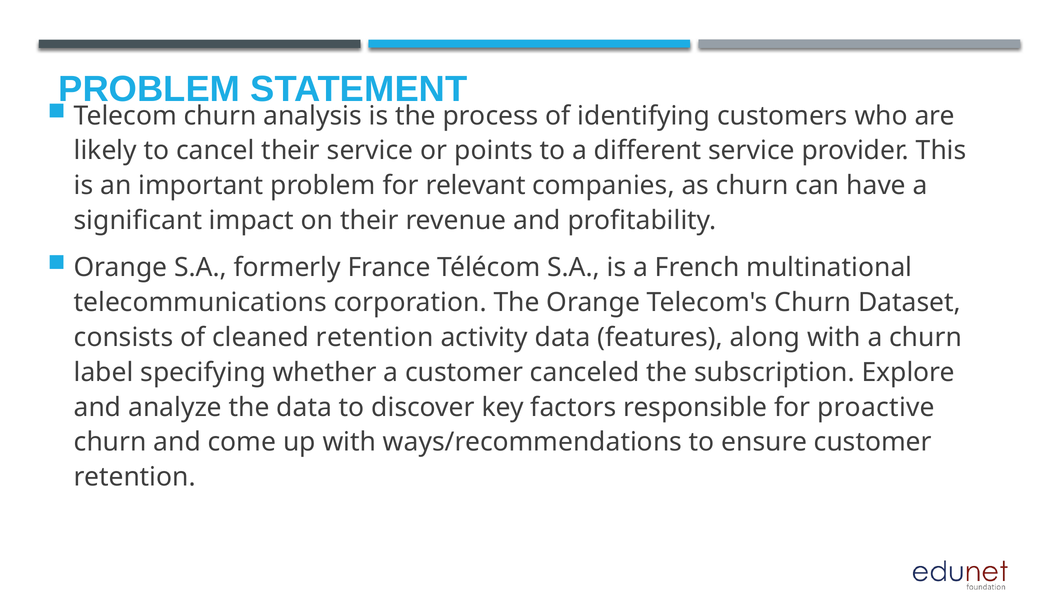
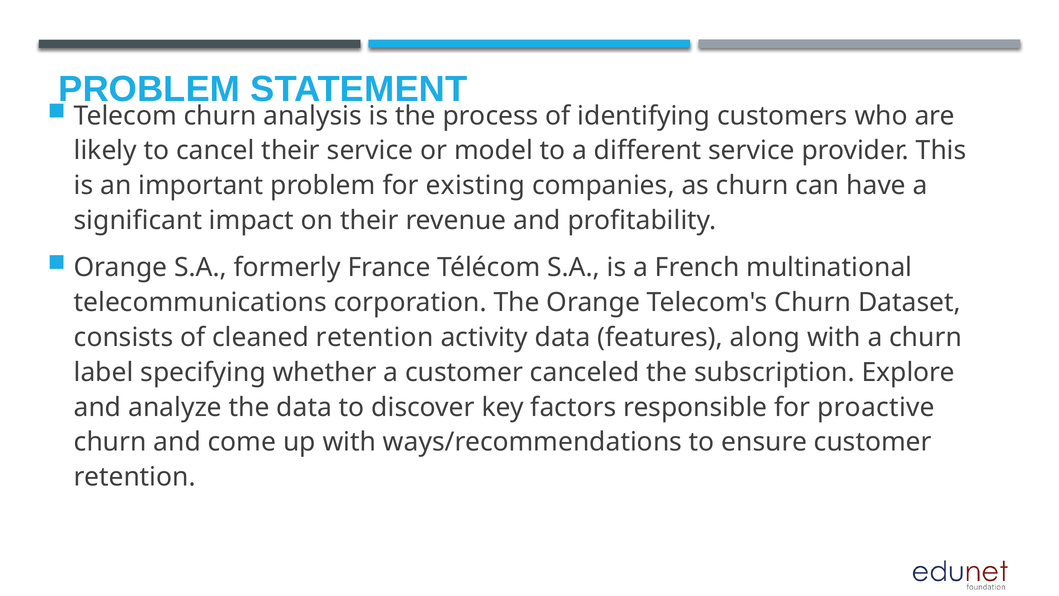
points: points -> model (493, 151)
relevant: relevant -> existing (475, 186)
